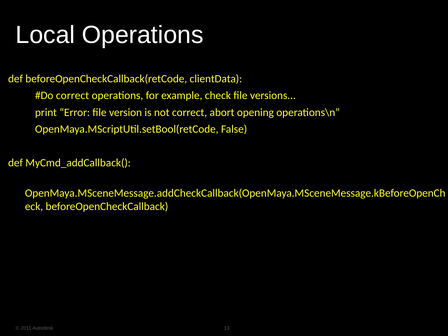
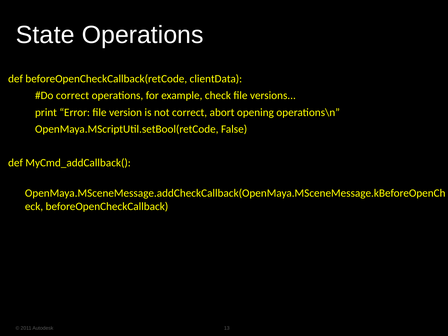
Local: Local -> State (45, 35)
